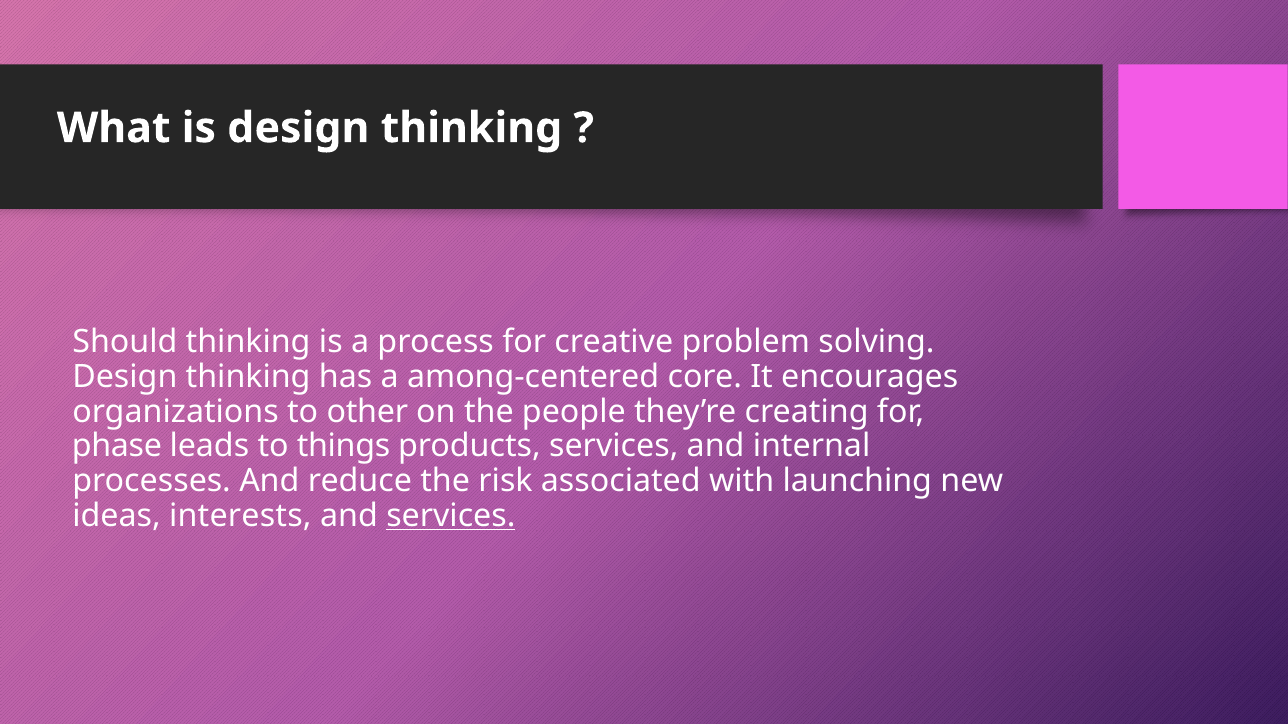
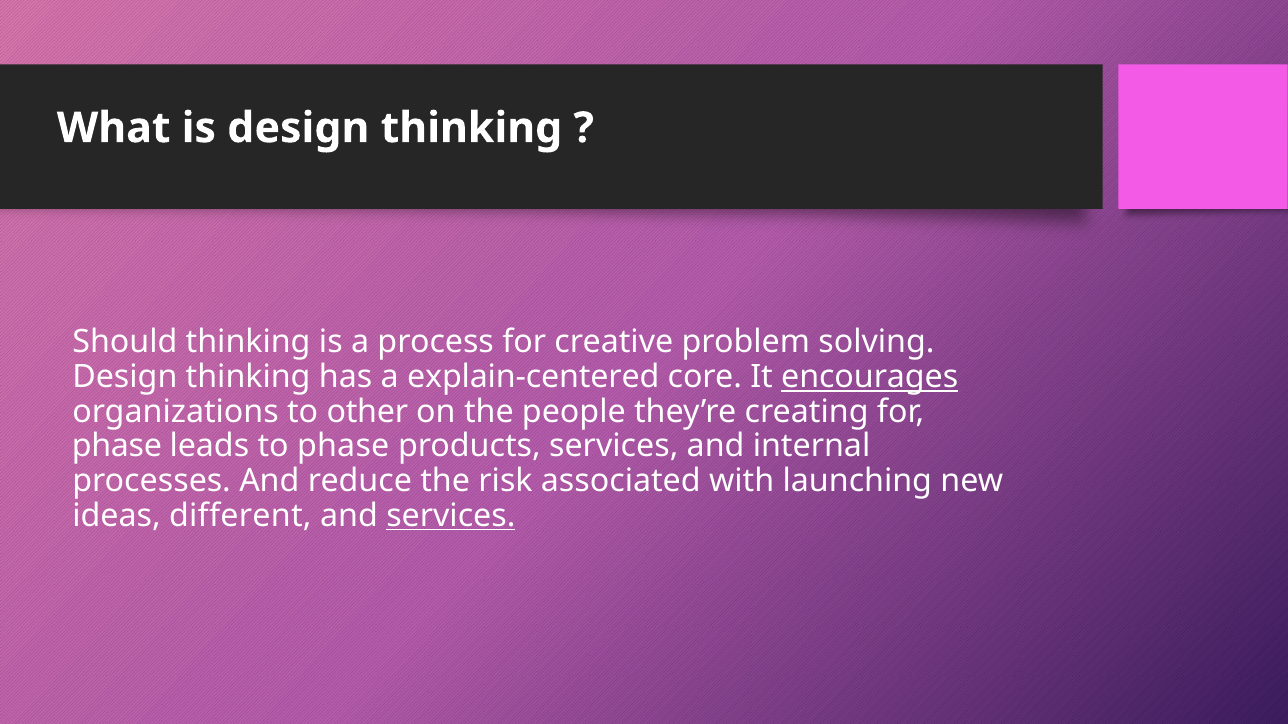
among-centered: among-centered -> explain-centered (533, 377)
encourages underline: none -> present (870, 377)
to things: things -> phase (343, 447)
interests: interests -> different (240, 516)
